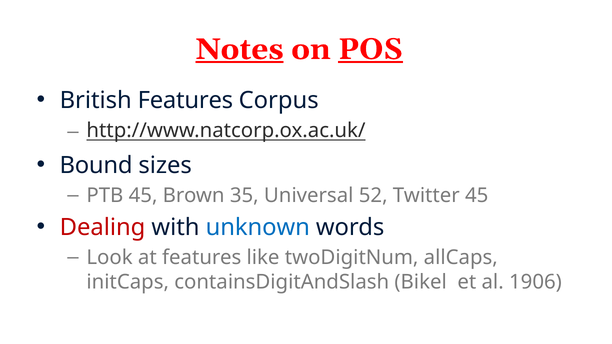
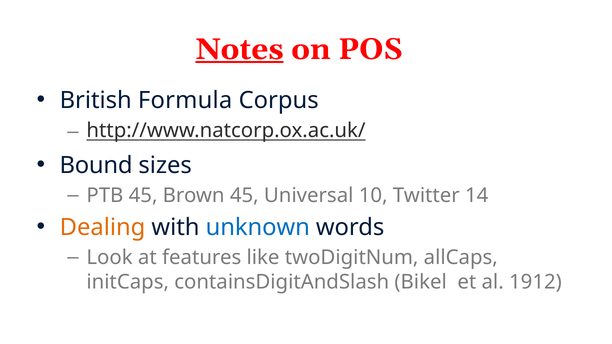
POS underline: present -> none (370, 49)
British Features: Features -> Formula (185, 100)
Brown 35: 35 -> 45 (244, 196)
52: 52 -> 10 (373, 196)
Twitter 45: 45 -> 14 (477, 196)
Dealing colour: red -> orange (103, 227)
1906: 1906 -> 1912 (535, 282)
